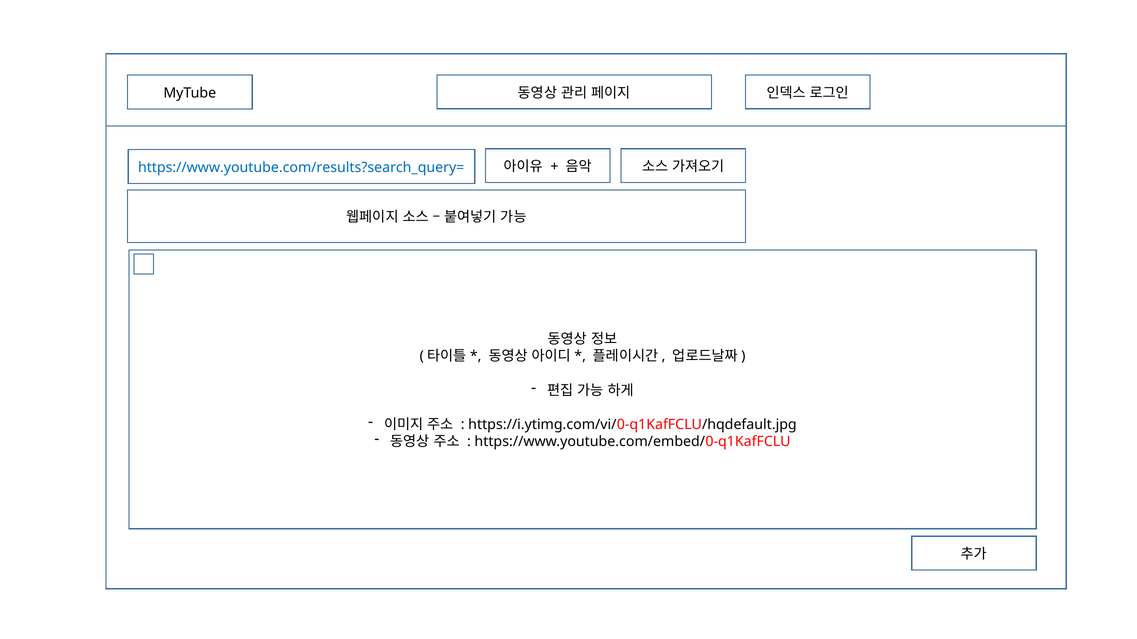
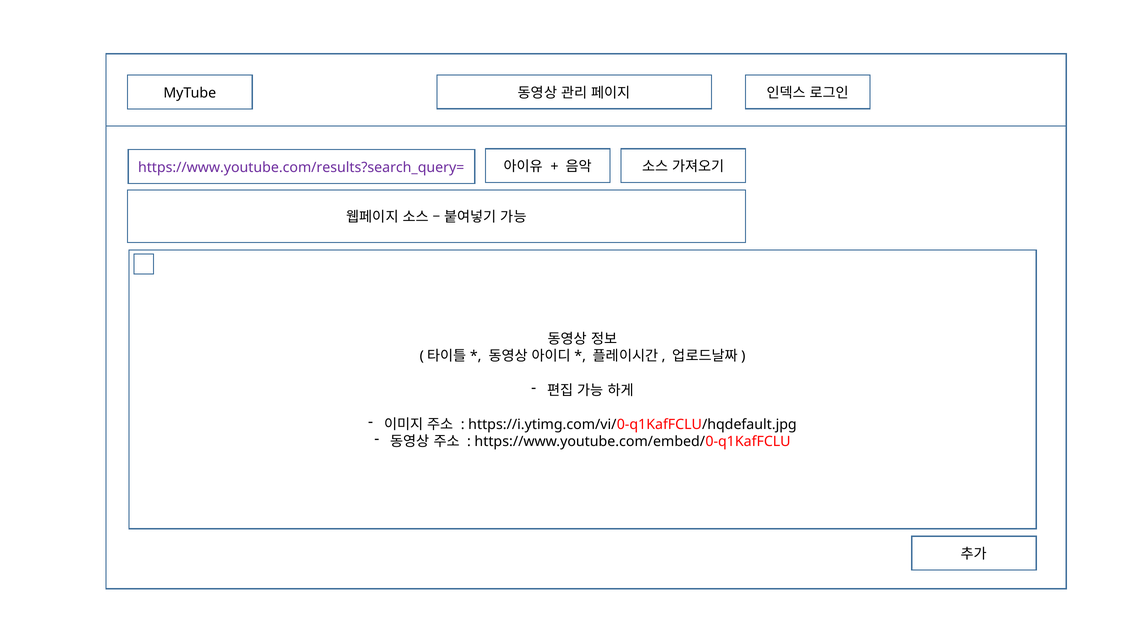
https://www.youtube.com/results?search_query= colour: blue -> purple (301, 168)
